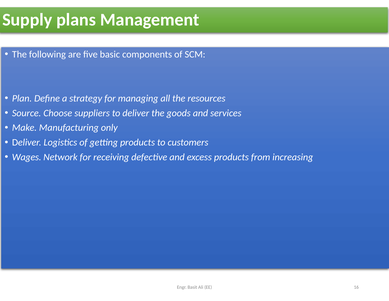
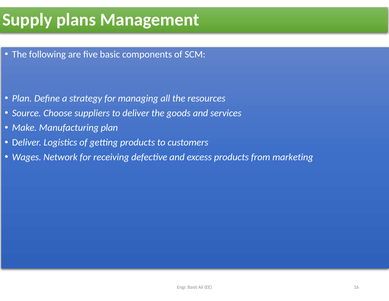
Manufacturing only: only -> plan (109, 128)
increasing: increasing -> marketing (293, 157)
